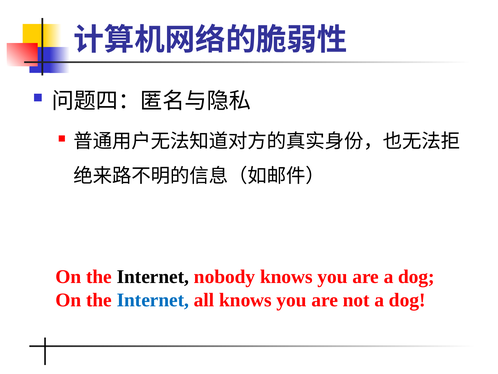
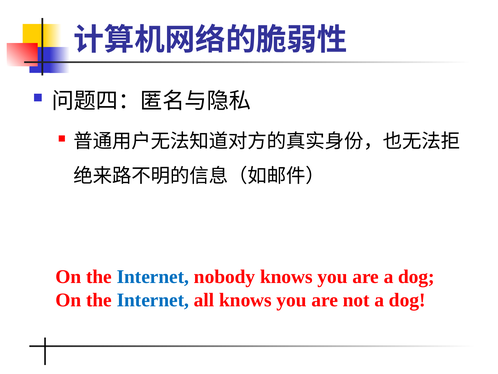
Internet colour: black -> blue (153, 277)
